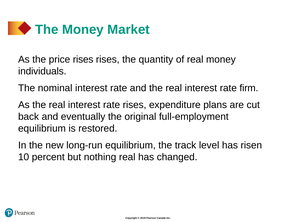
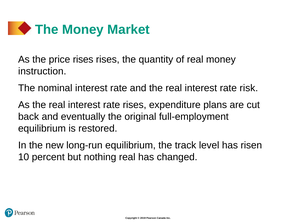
individuals: individuals -> instruction (42, 71)
firm: firm -> risk (249, 88)
